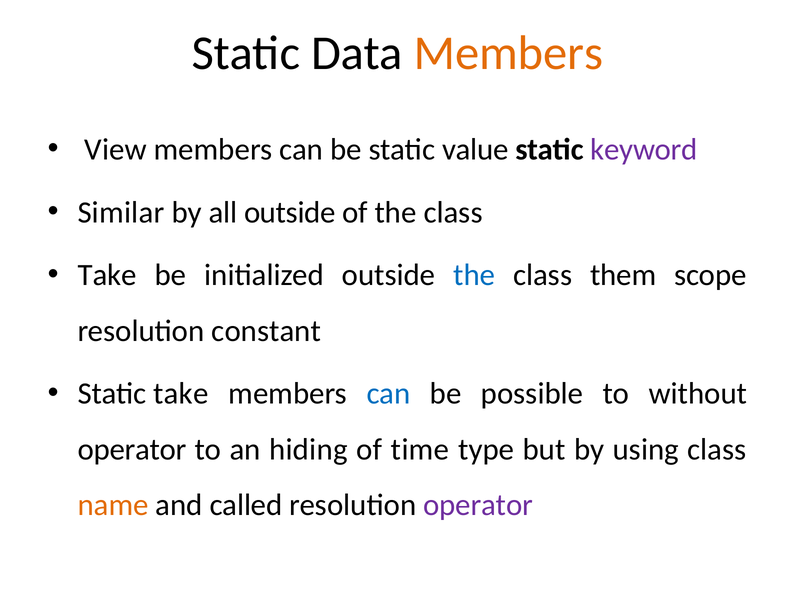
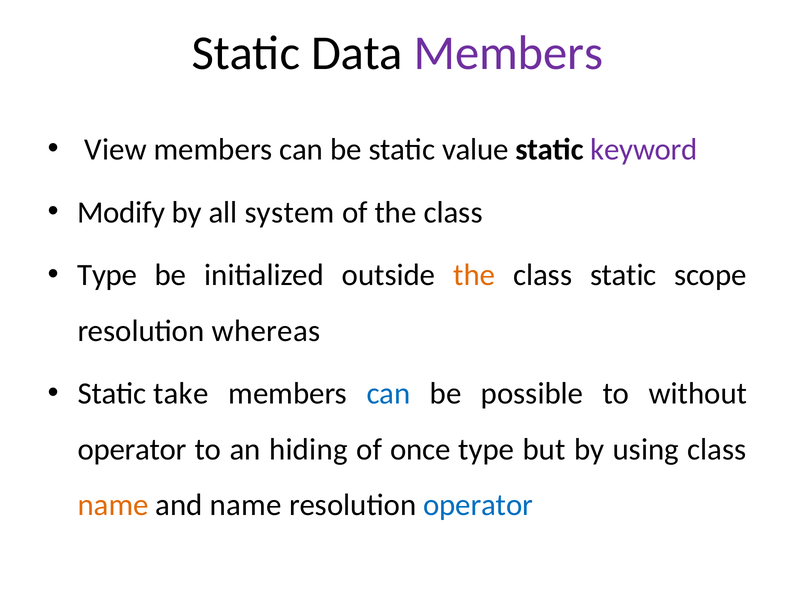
Members colour: orange -> purple (508, 53)
Similar: Similar -> Modify (121, 212)
all outside: outside -> system (290, 212)
Take: Take -> Type (107, 275)
the colour: blue -> orange (474, 275)
class them: them -> static (623, 275)
constant: constant -> whereas (266, 330)
time: time -> once (420, 449)
and called: called -> name (246, 505)
operator colour: purple -> blue (478, 505)
